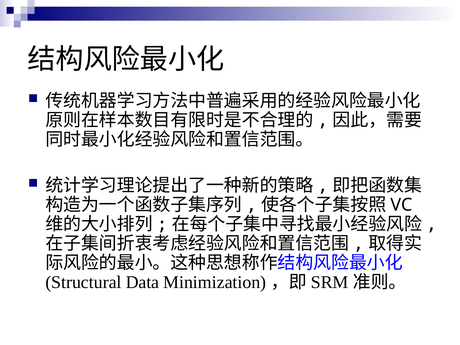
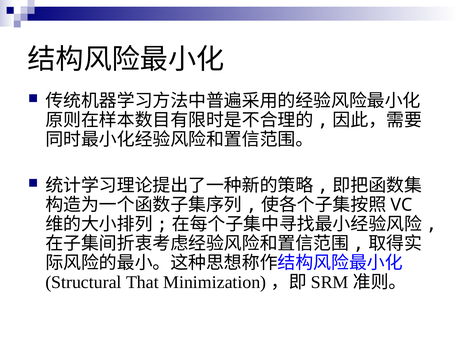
Data: Data -> That (142, 282)
